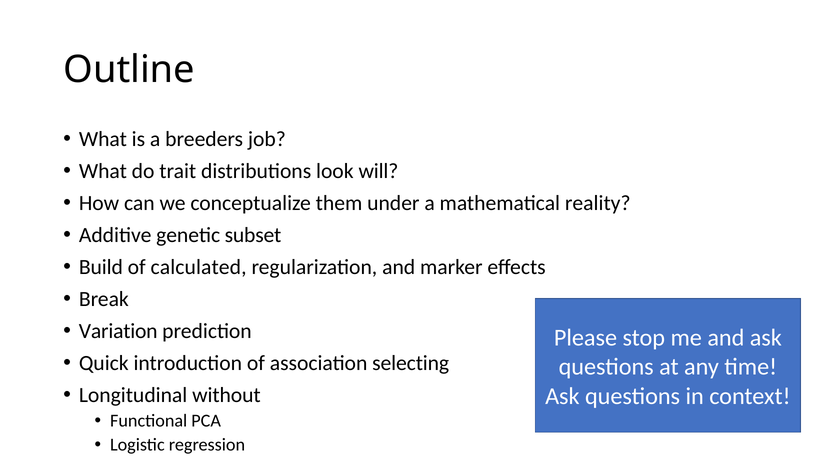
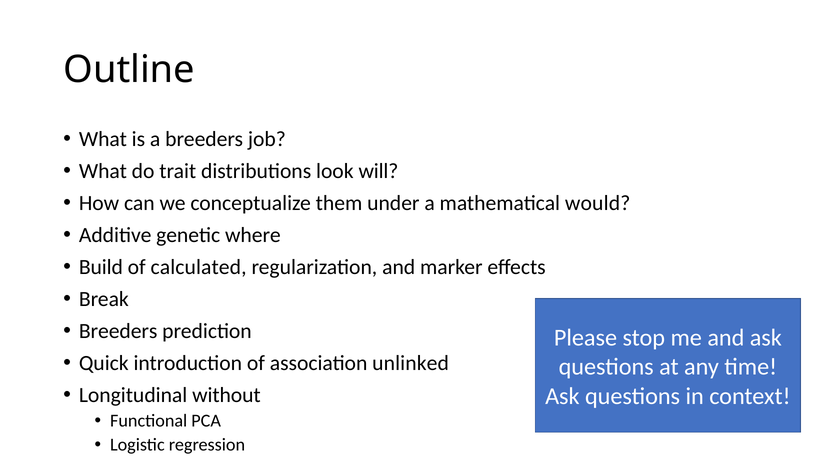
reality: reality -> would (598, 203)
subset: subset -> where (253, 235)
Variation: Variation -> Breeders (118, 331)
selecting: selecting -> unlinked (411, 363)
